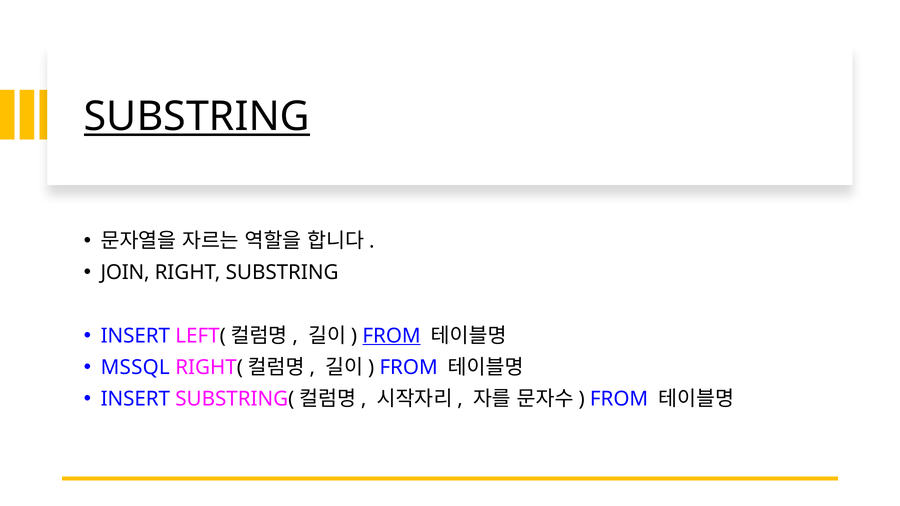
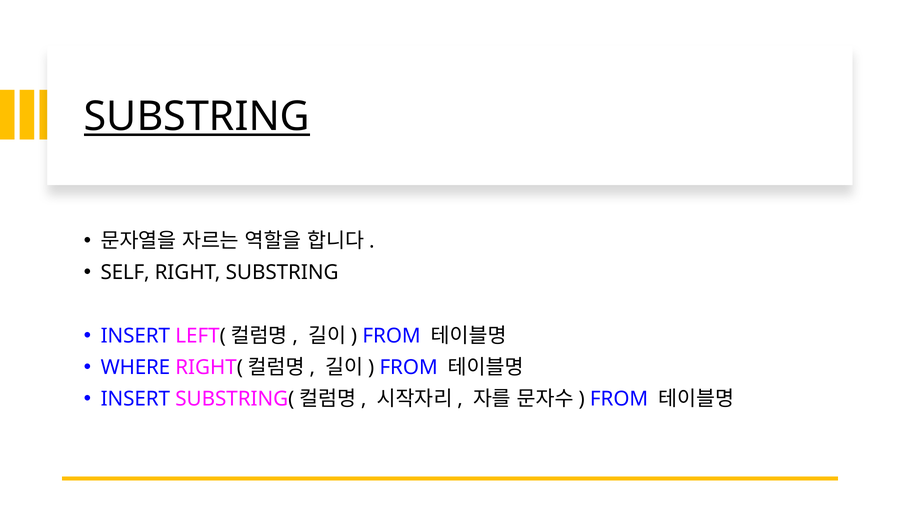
JOIN: JOIN -> SELF (125, 273)
FROM underline: present -> none (392, 336)
MSSQL: MSSQL -> WHERE (135, 368)
